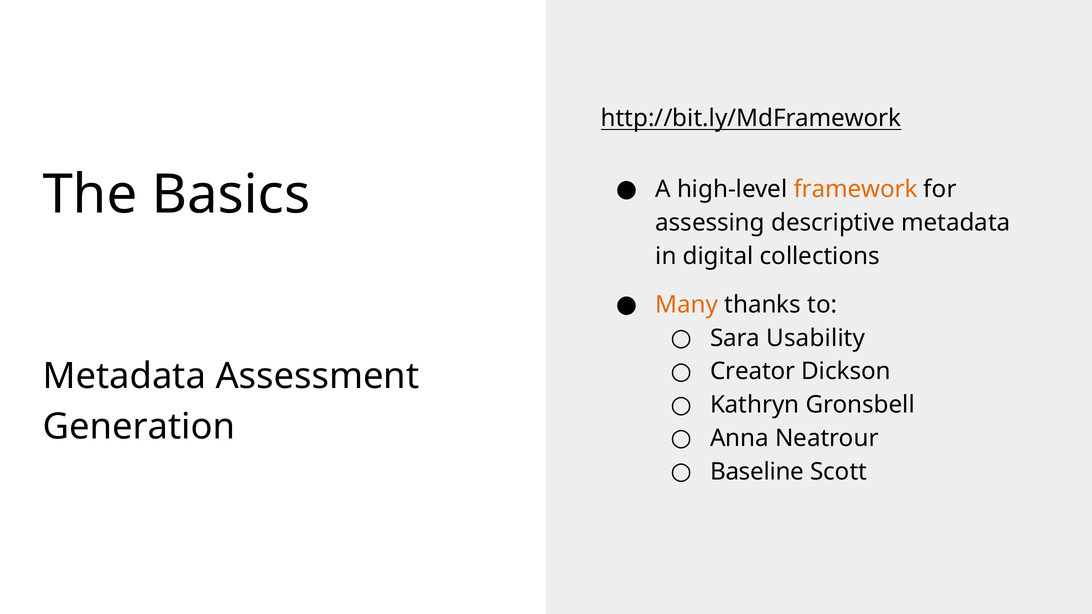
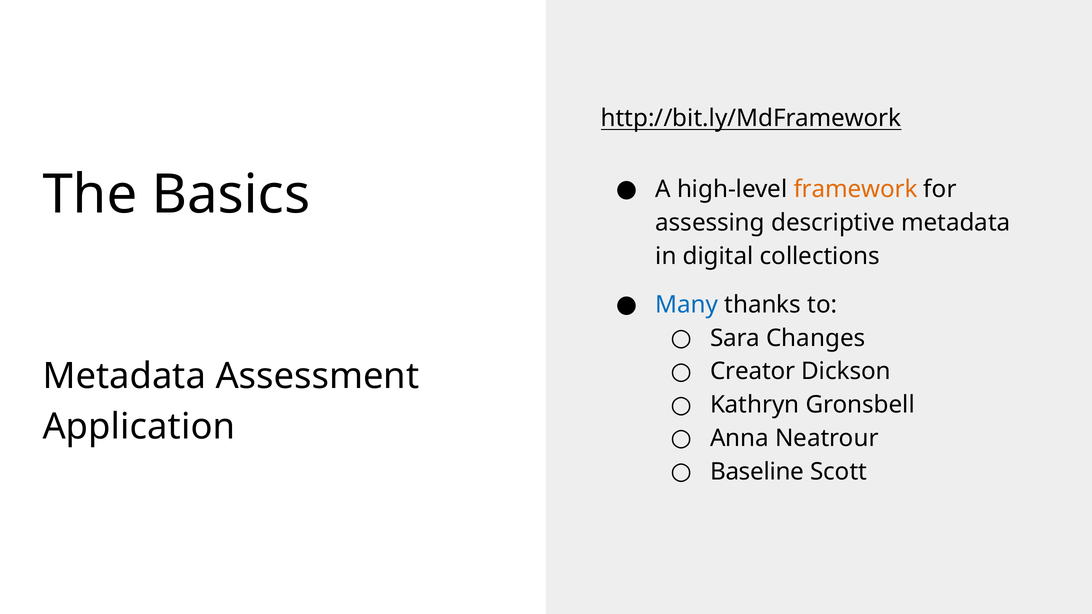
Many colour: orange -> blue (687, 305)
Usability: Usability -> Changes (816, 338)
Generation: Generation -> Application (139, 427)
